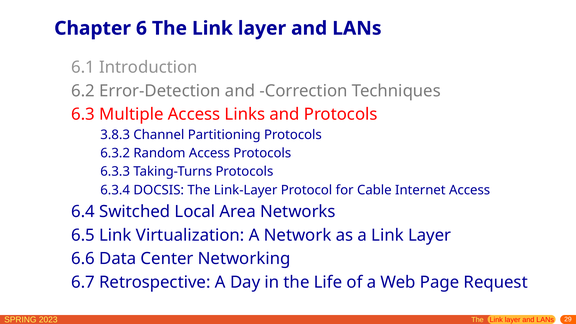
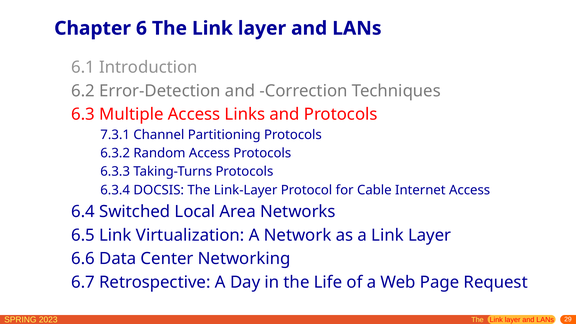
3.8.3: 3.8.3 -> 7.3.1 (115, 135)
